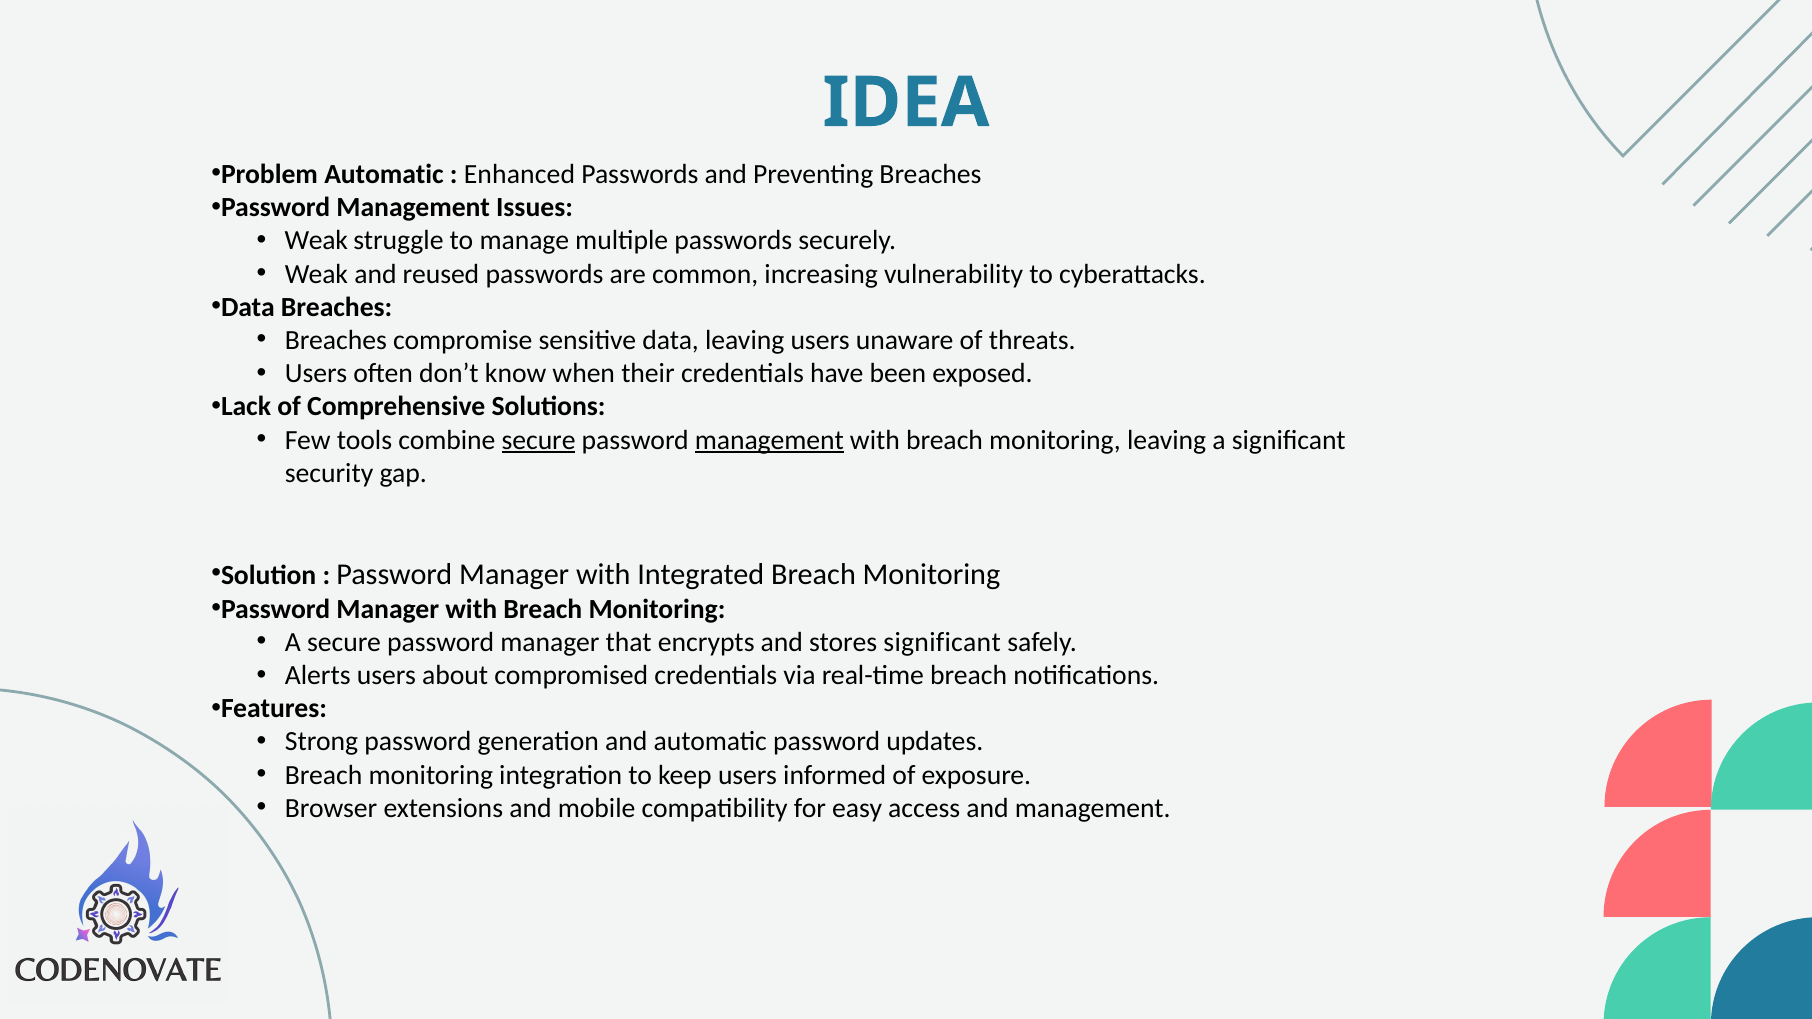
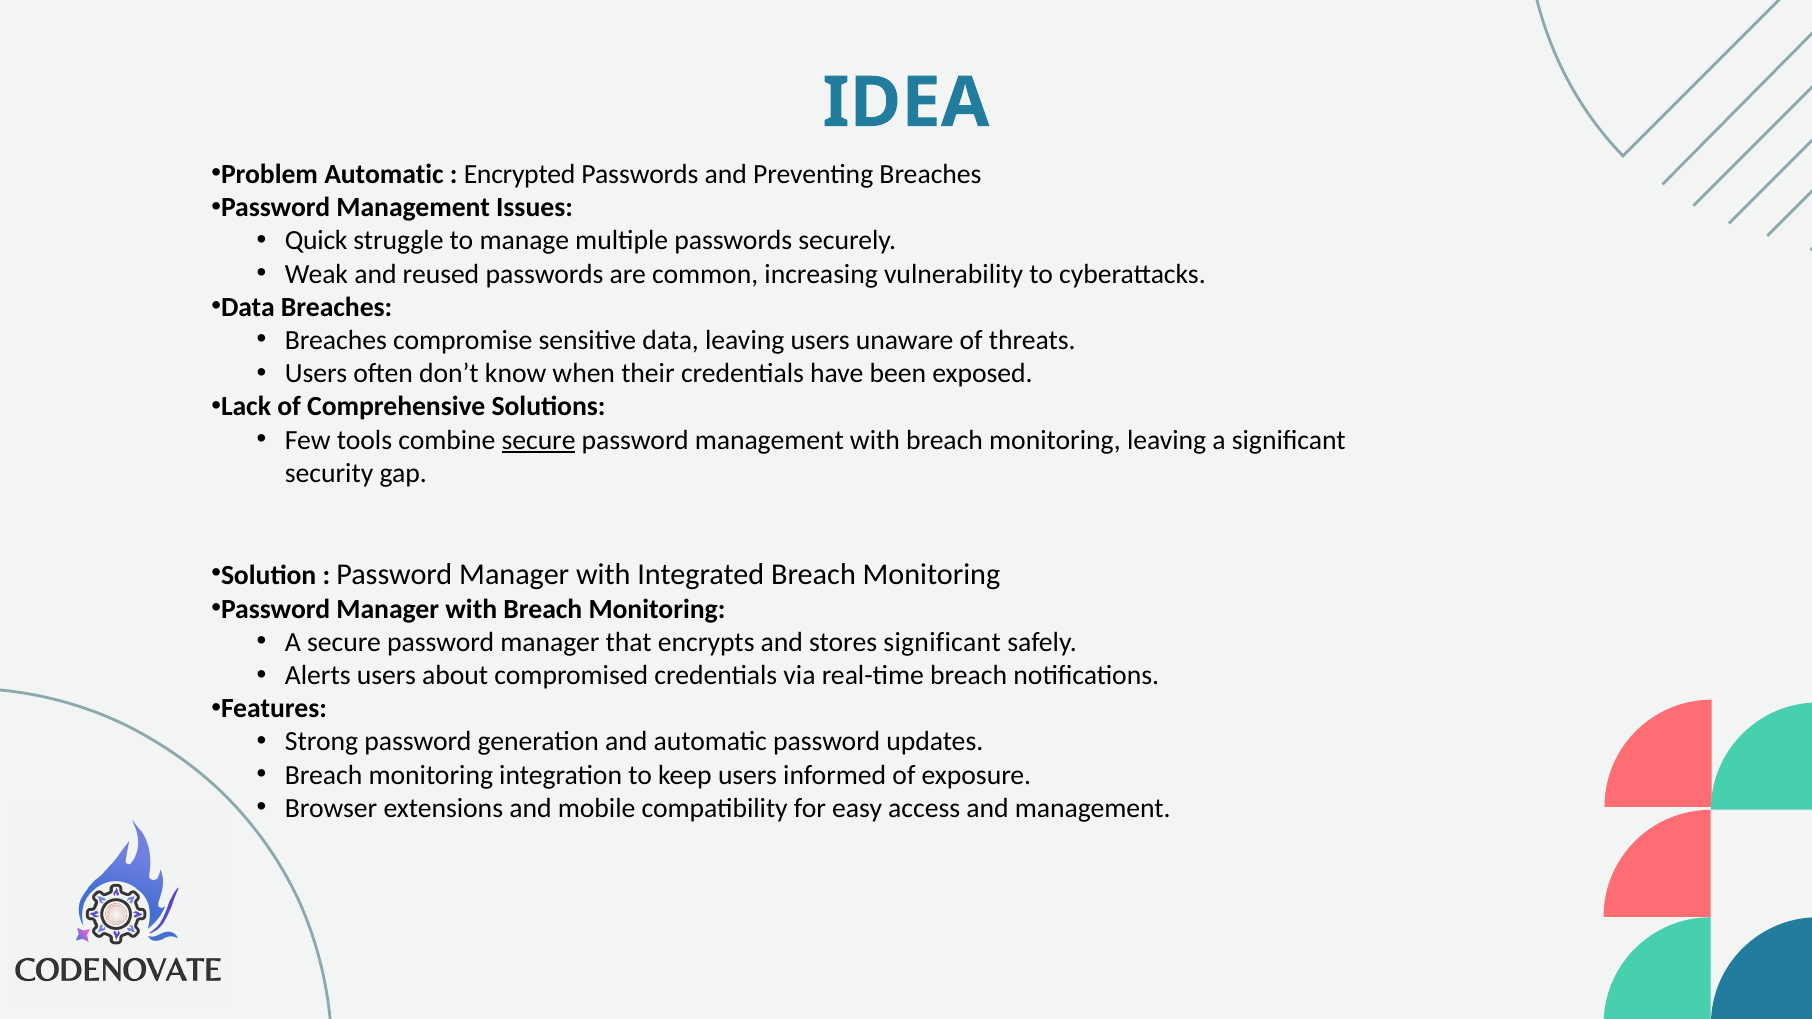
Enhanced: Enhanced -> Encrypted (520, 174)
Weak: Weak -> Quick (316, 241)
management underline: present -> none (769, 440)
